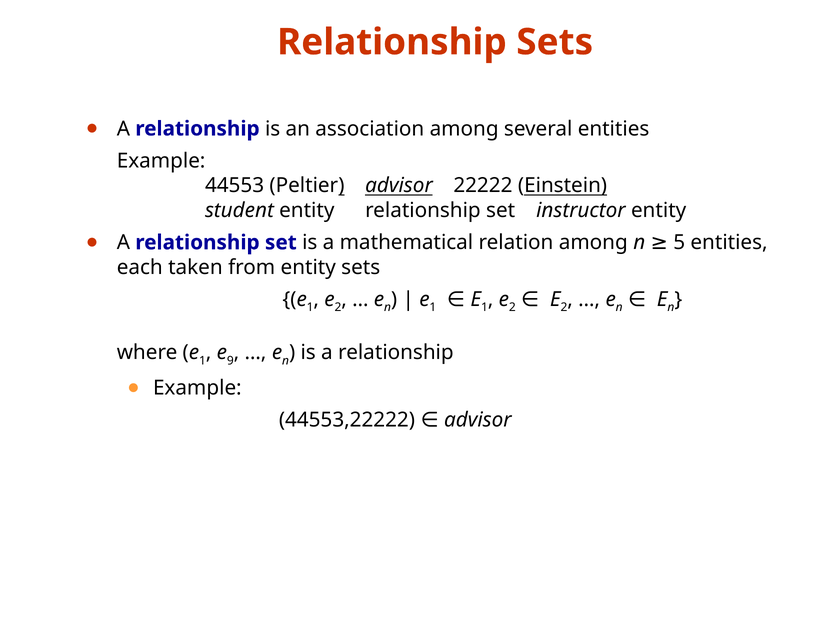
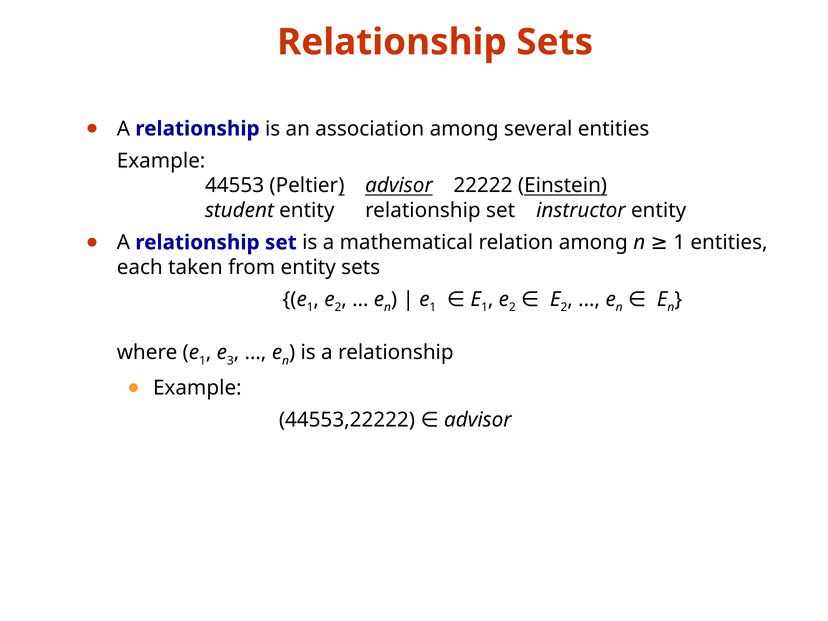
n 5: 5 -> 1 (679, 243)
9: 9 -> 3 (230, 361)
